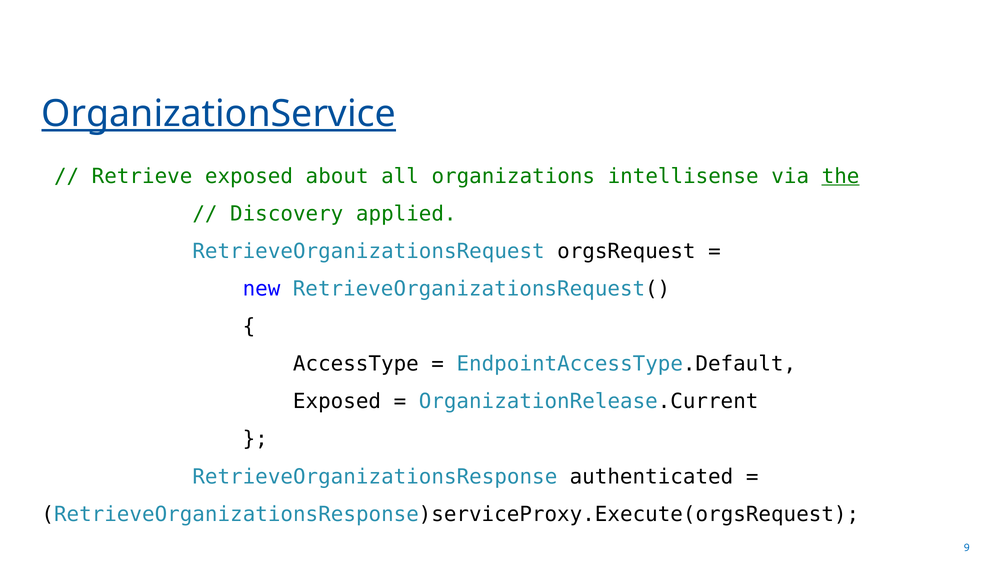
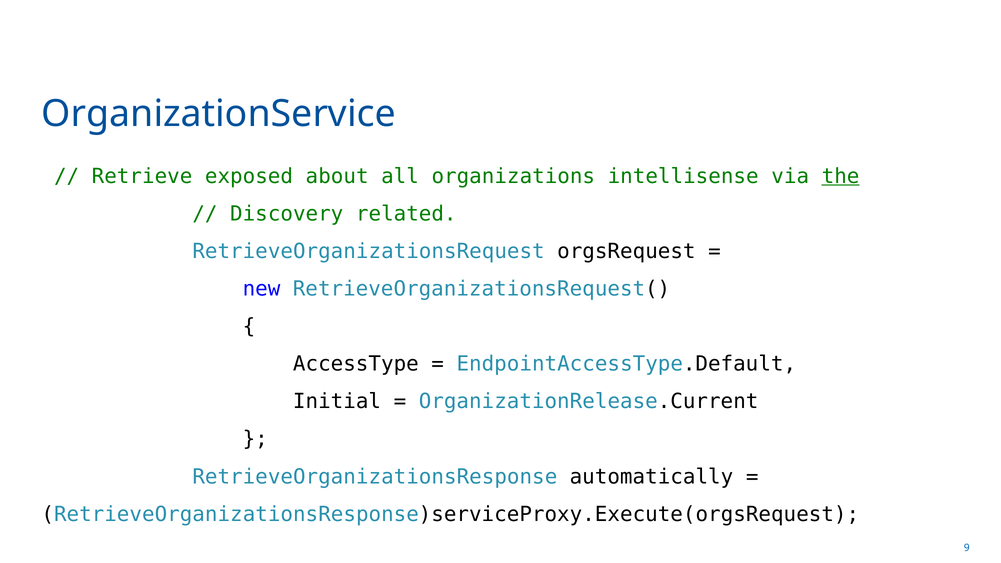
OrganizationService underline: present -> none (219, 114)
applied: applied -> related (406, 214)
Exposed: Exposed -> Initial (337, 402)
authenticated: authenticated -> automatically (651, 477)
